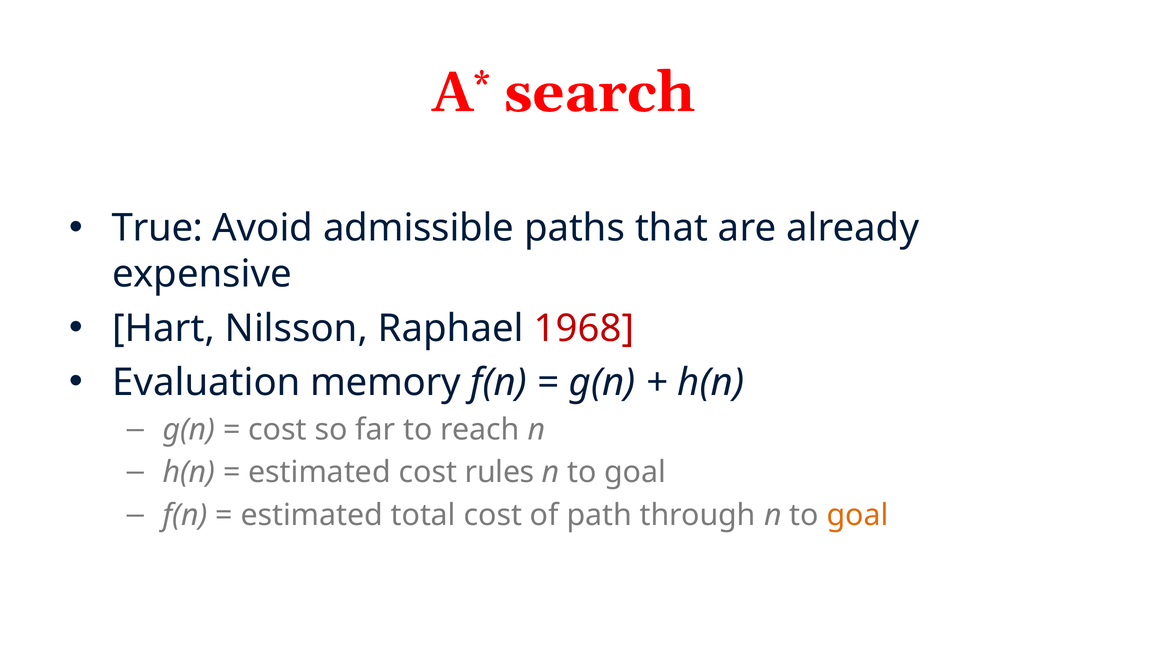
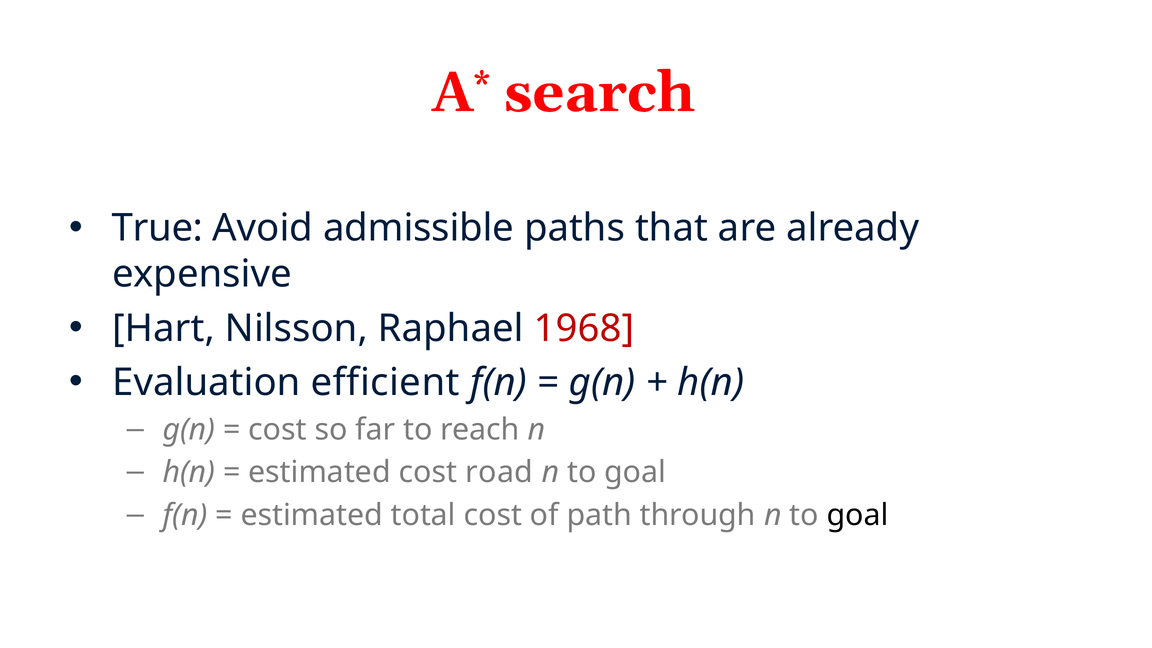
memory: memory -> efficient (385, 382)
rules: rules -> road (499, 472)
goal colour: orange -> black (857, 515)
